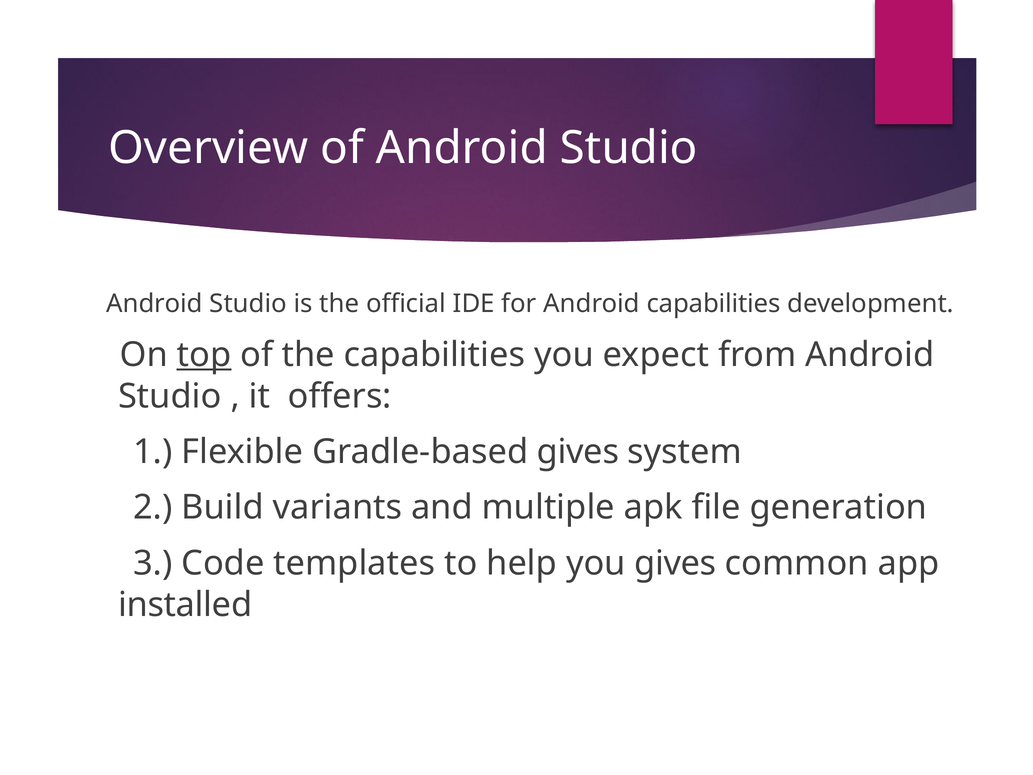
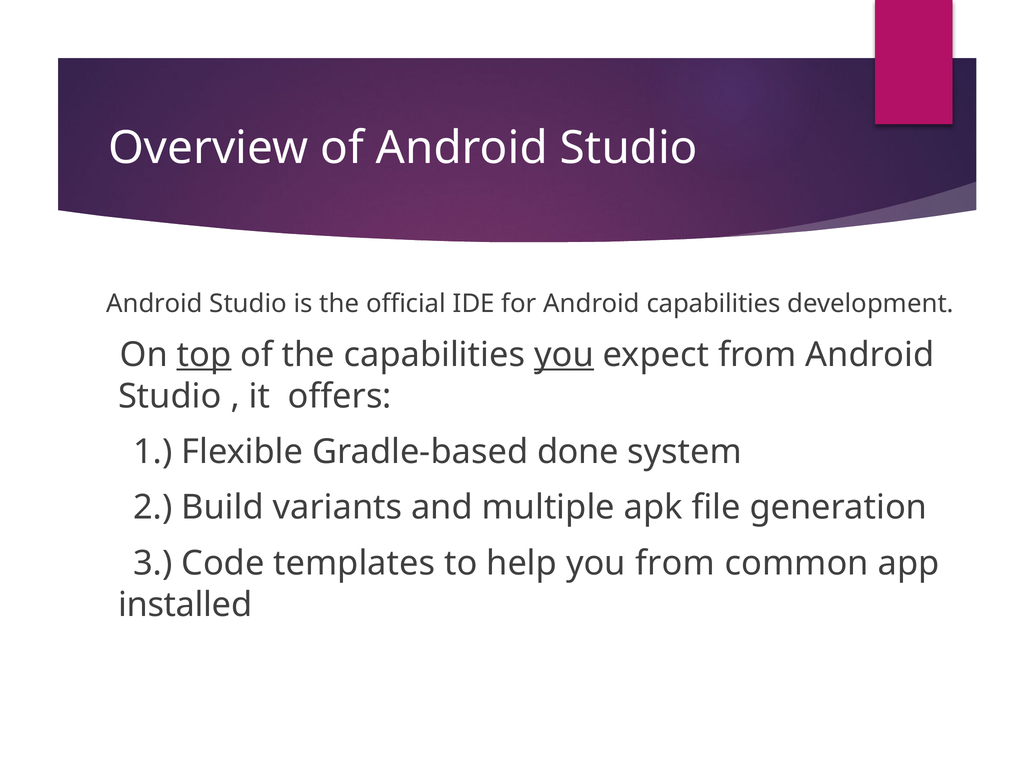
you underline: none -> present (564, 355)
Gradle-based gives: gives -> done (578, 452)
you gives: gives -> from (675, 563)
